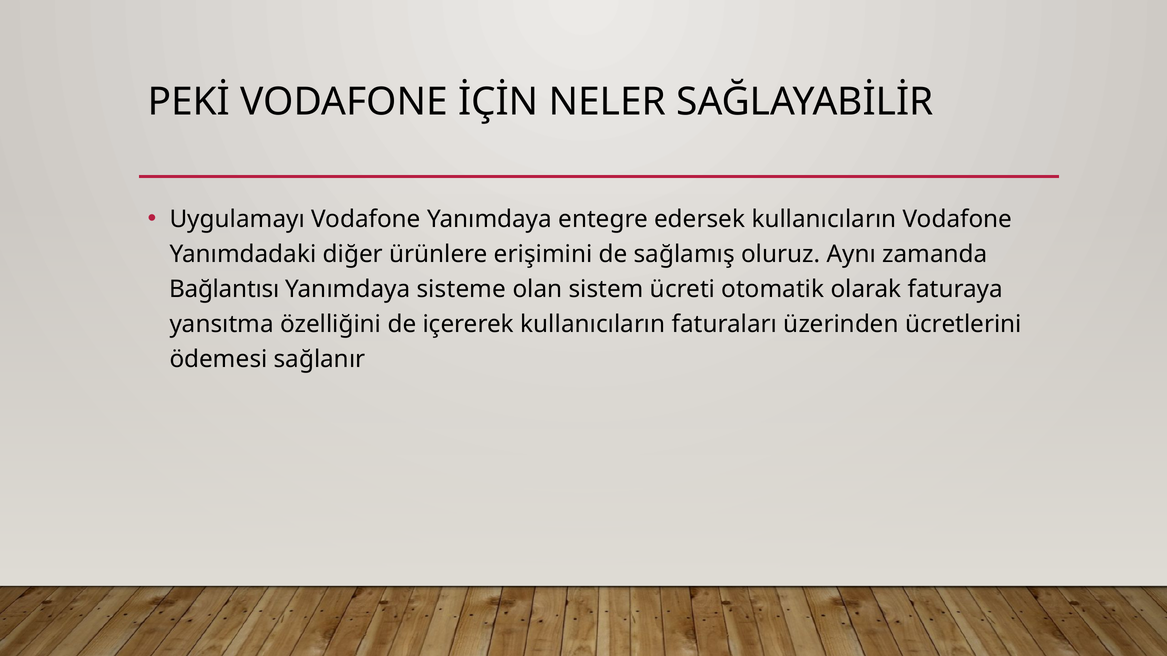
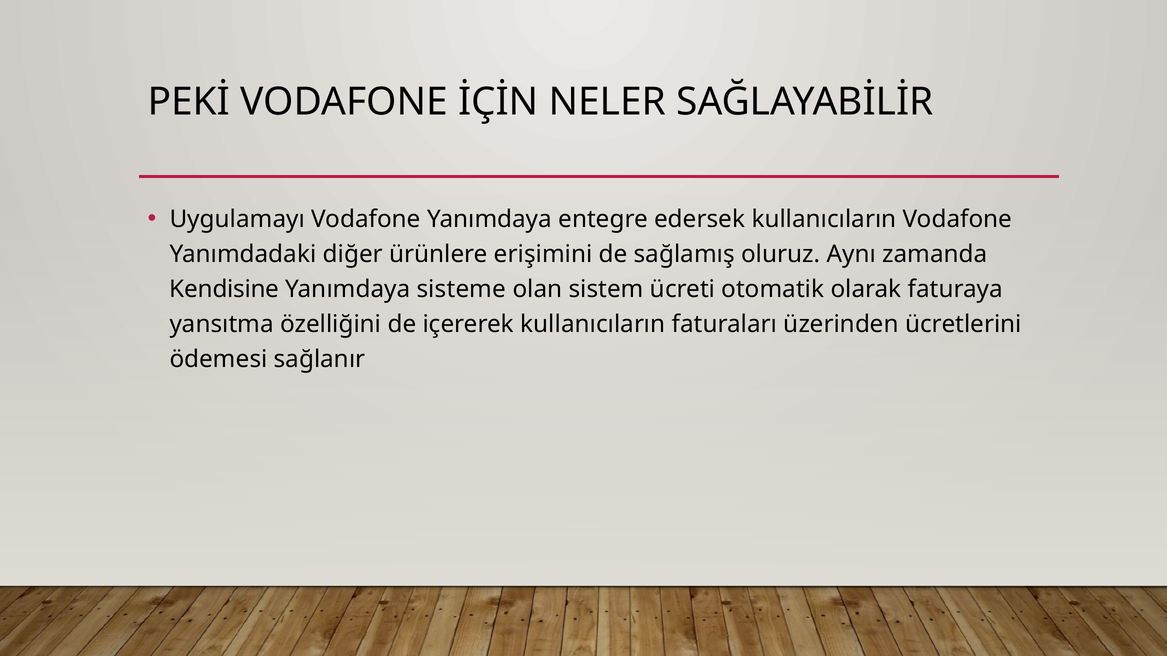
Bağlantısı: Bağlantısı -> Kendisine (224, 289)
